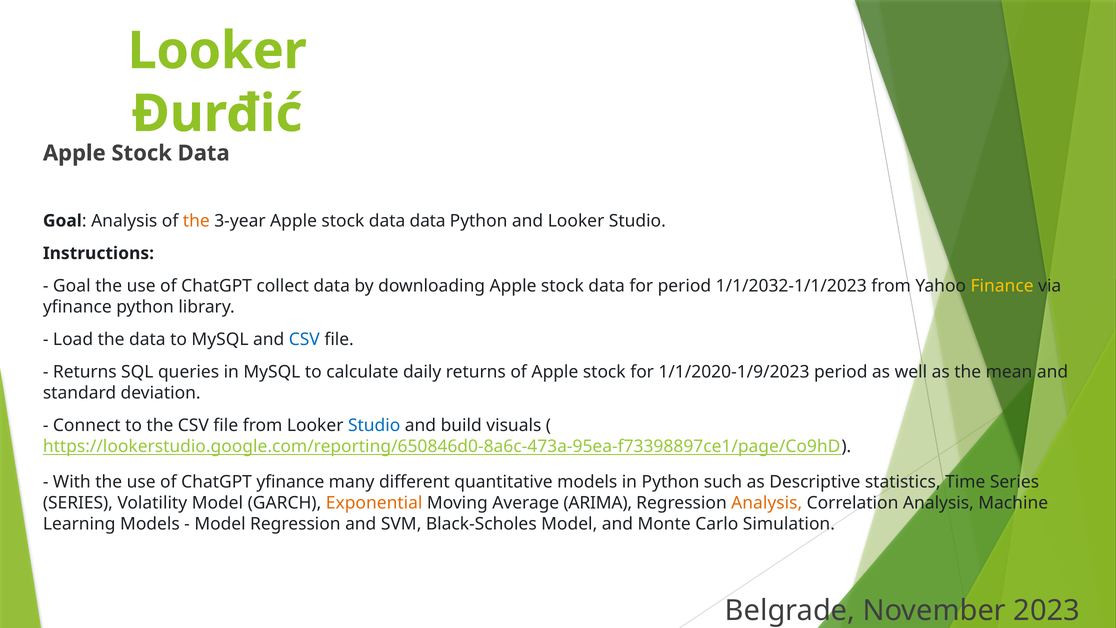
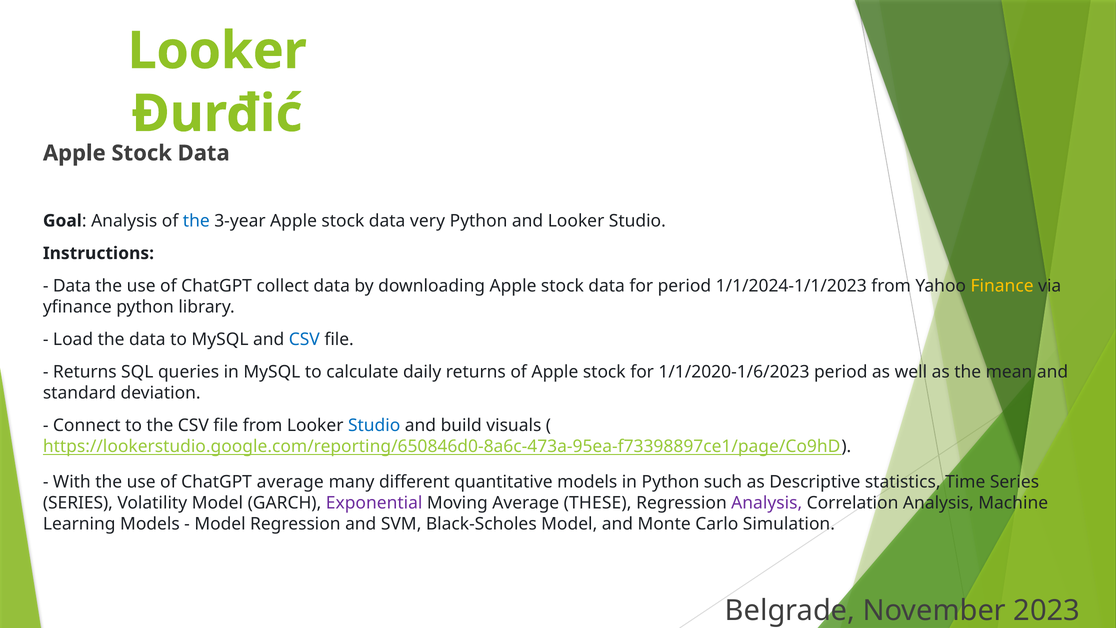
the colour: orange -> blue (196, 221)
data data: data -> very (427, 221)
Goal: Goal -> Data (72, 286)
1/1/2032-1/1/2023: 1/1/2032-1/1/2023 -> 1/1/2024-1/1/2023 (791, 286)
1/1/2020-1/9/2023: 1/1/2020-1/9/2023 -> 1/1/2020-1/6/2023 (734, 372)
ChatGPT yfinance: yfinance -> average (290, 482)
Exponential colour: orange -> purple (374, 503)
ARIMA: ARIMA -> THESE (598, 503)
Analysis colour: orange -> purple (767, 503)
